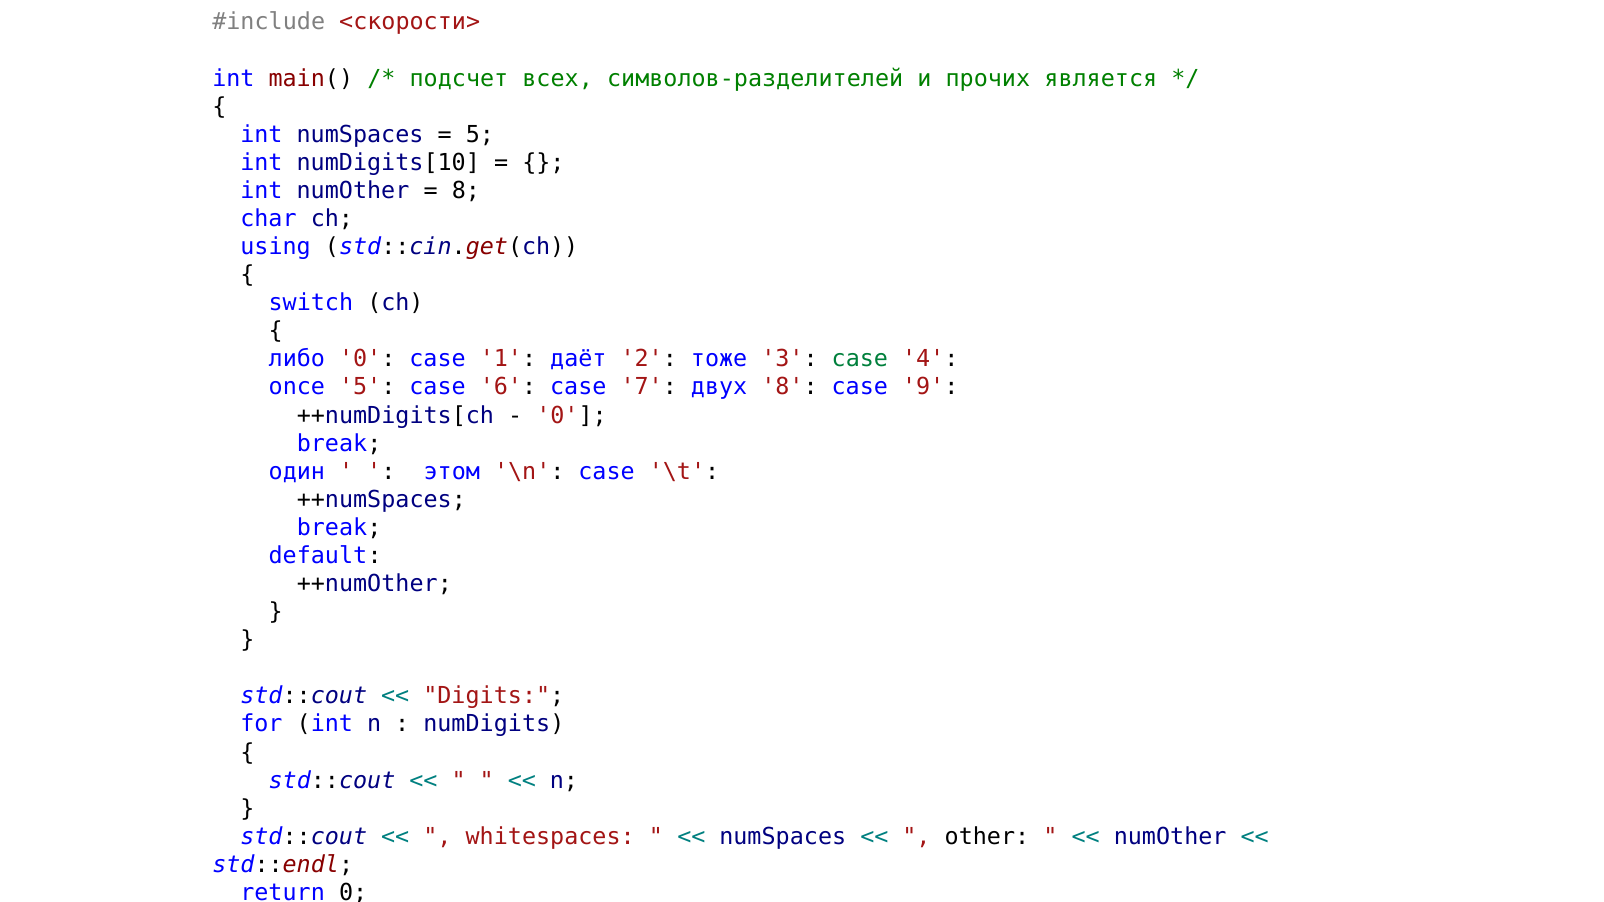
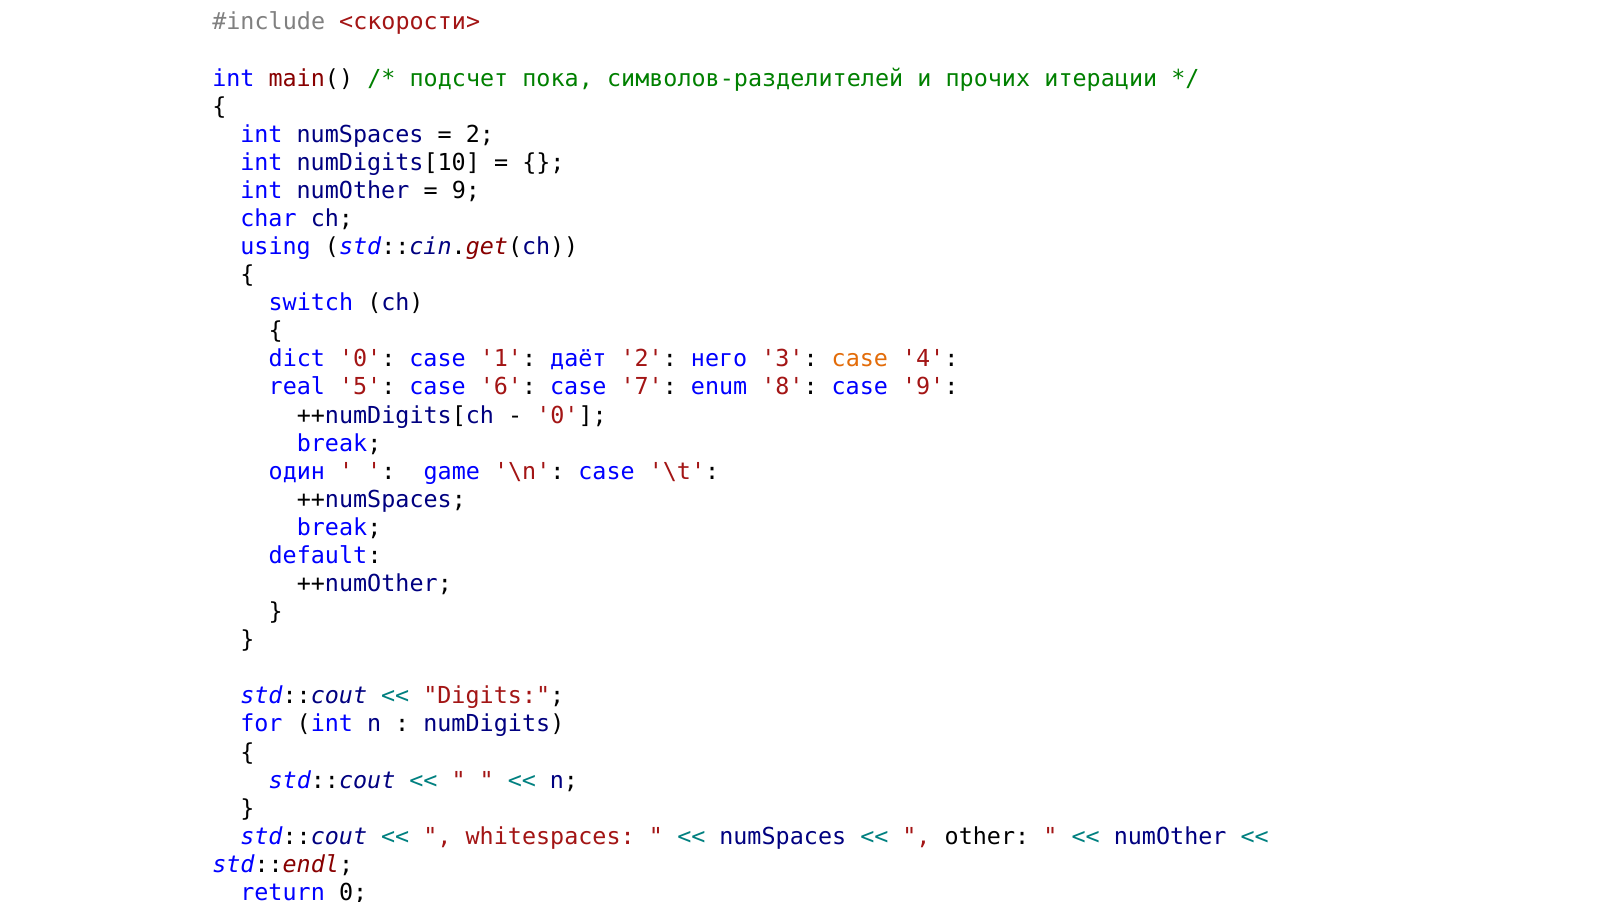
всех: всех -> пока (558, 78)
является: является -> итерации (1101, 78)
5: 5 -> 2 (480, 135)
8: 8 -> 9 (466, 191)
либо: либо -> dict (297, 359)
тоже: тоже -> него (719, 359)
case colour: green -> orange (860, 359)
once: once -> real (297, 387)
двух: двух -> enum (719, 387)
этом: этом -> game (452, 472)
